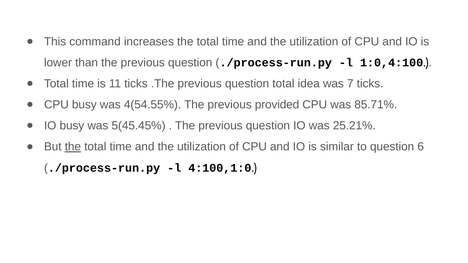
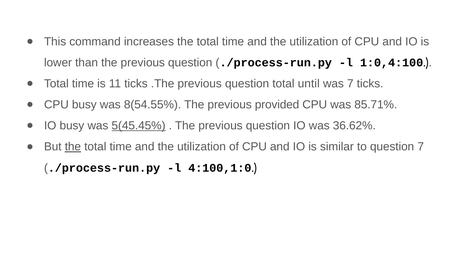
idea: idea -> until (309, 84)
4(54.55%: 4(54.55% -> 8(54.55% (153, 105)
5(45.45% underline: none -> present (139, 126)
25.21%: 25.21% -> 36.62% (354, 126)
question 6: 6 -> 7 (421, 147)
